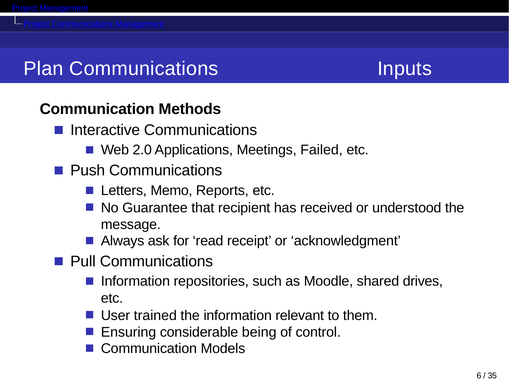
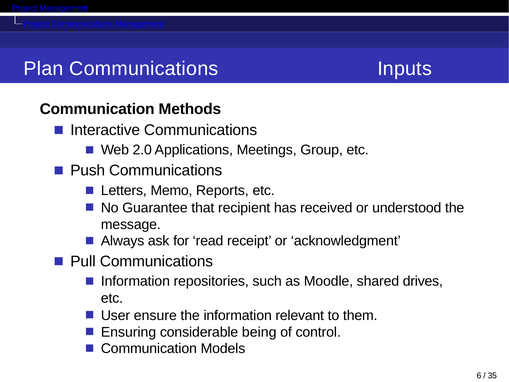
Failed: Failed -> Group (322, 150)
trained: trained -> ensure (155, 316)
